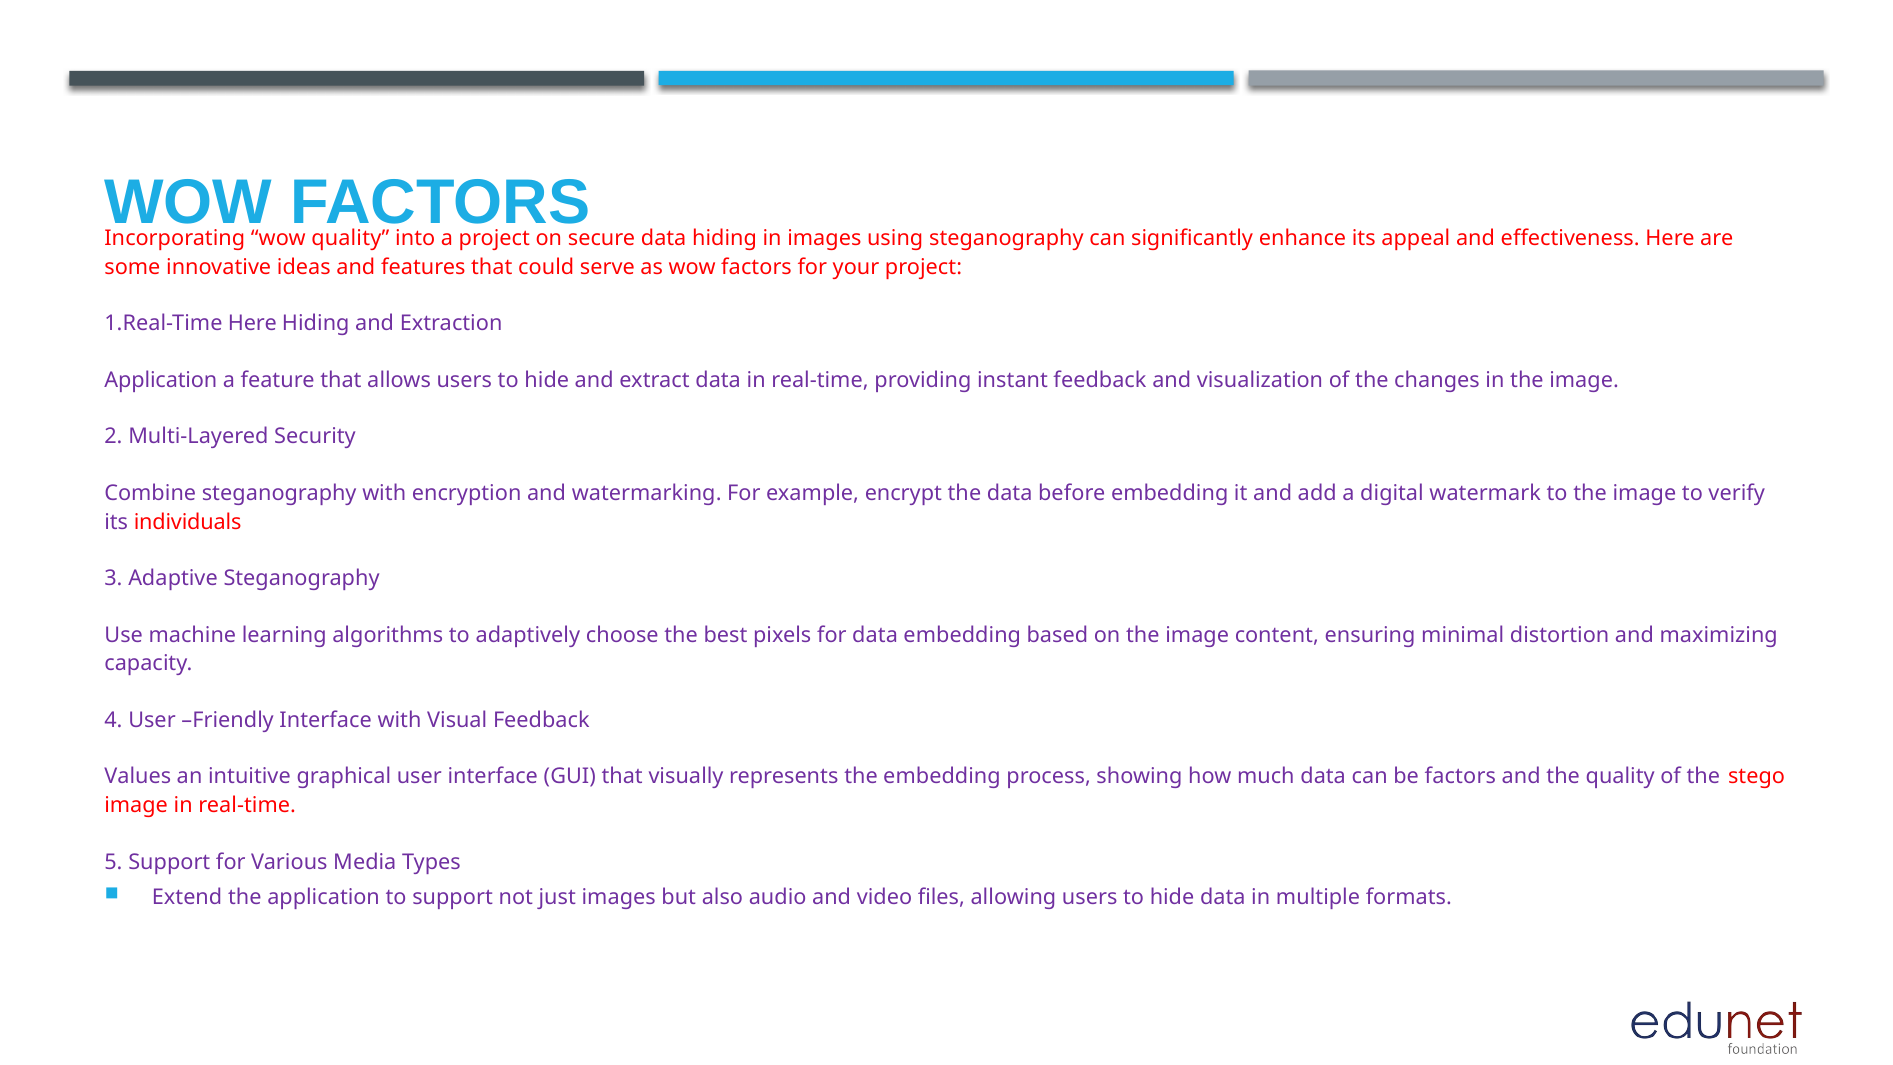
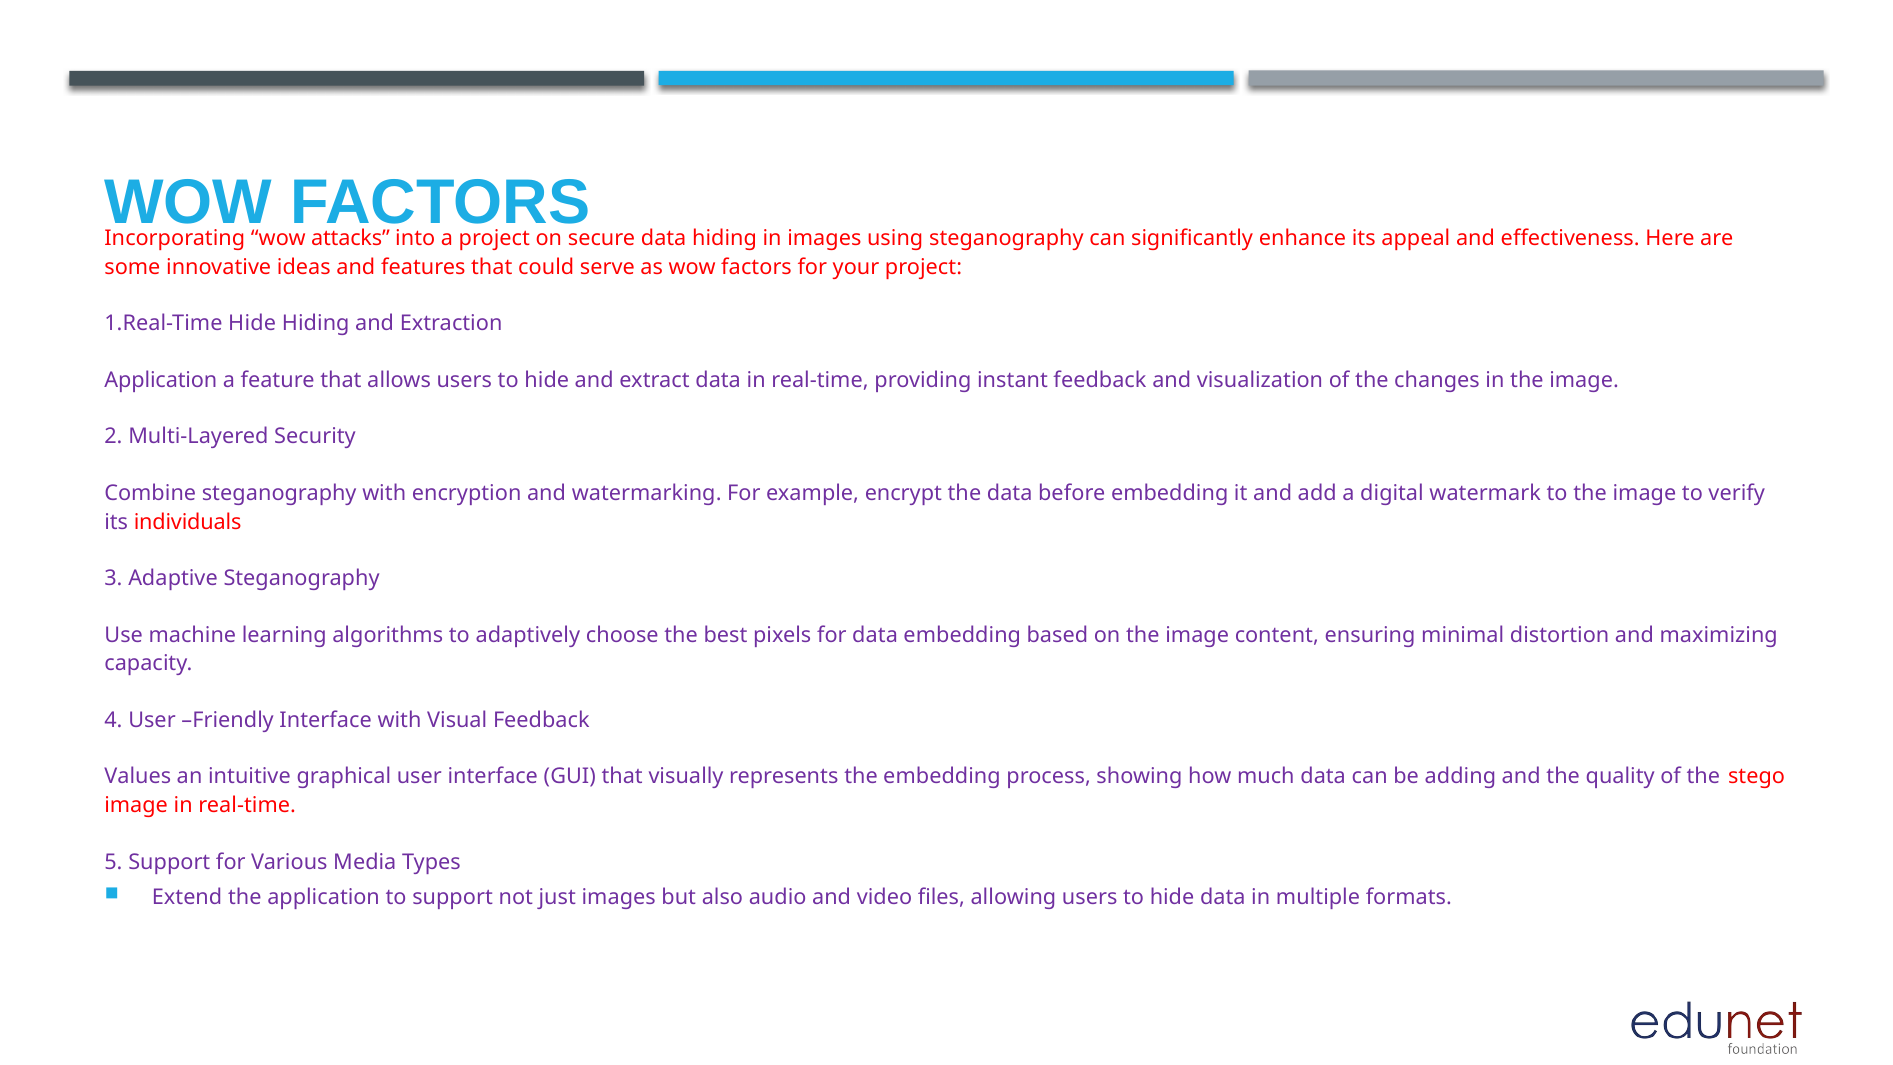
wow quality: quality -> attacks (350, 238)
1.Real-Time Here: Here -> Hide (252, 323)
be factors: factors -> adding (1460, 777)
